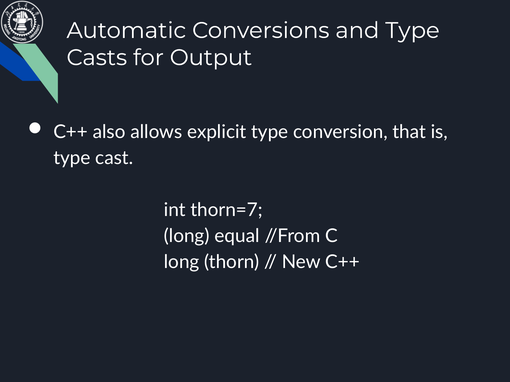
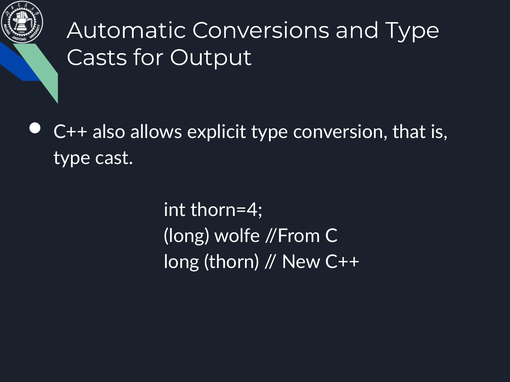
thorn=7: thorn=7 -> thorn=4 (227, 210)
equal: equal -> wolfe (237, 236)
